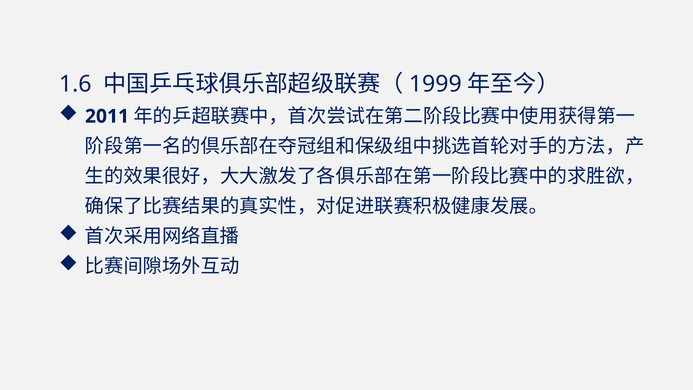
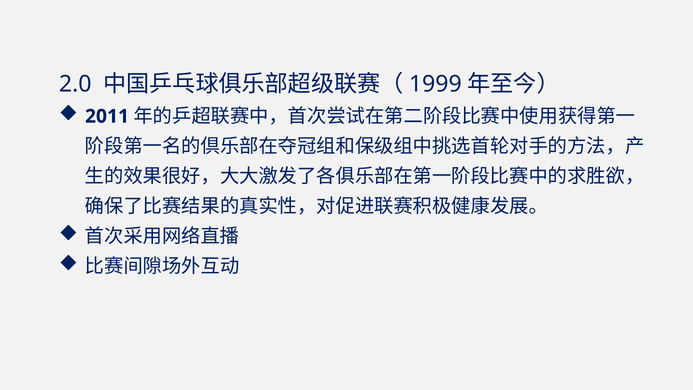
1.6: 1.6 -> 2.0 (75, 84)
